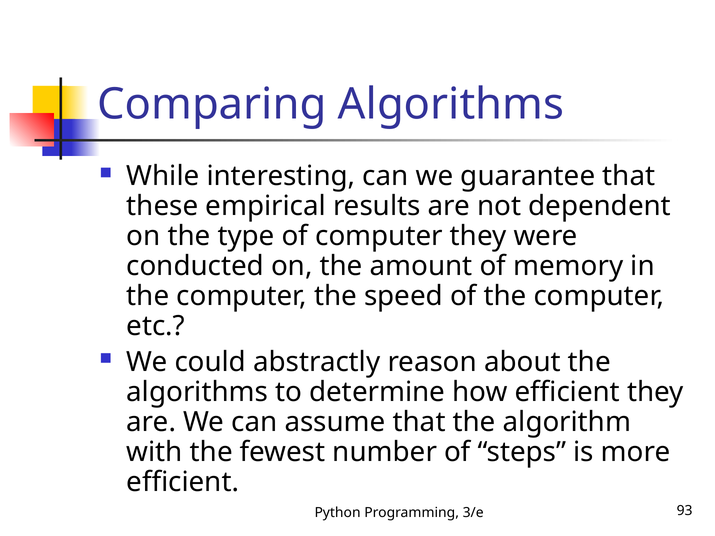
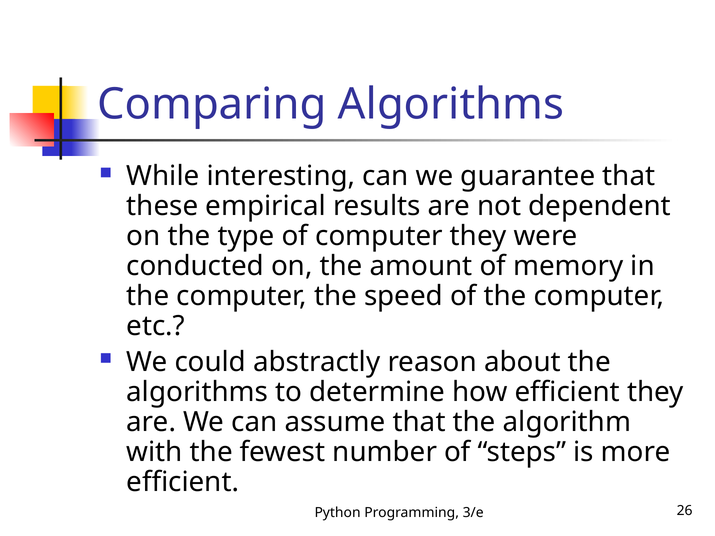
93: 93 -> 26 (685, 511)
